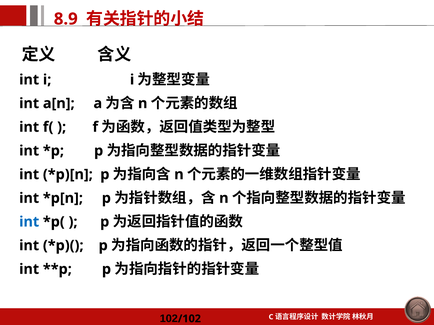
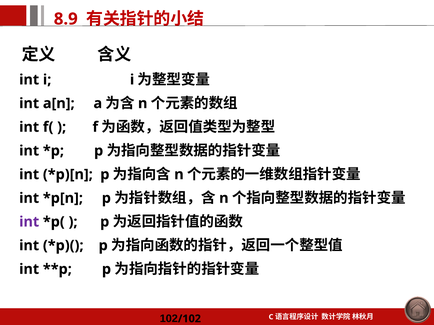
int colour: blue -> purple (29, 222)
